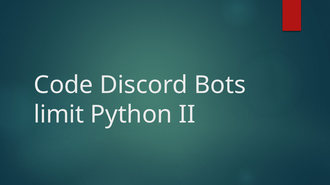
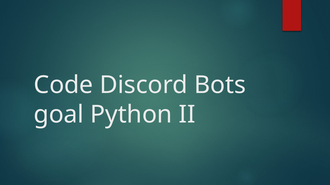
limit: limit -> goal (59, 115)
